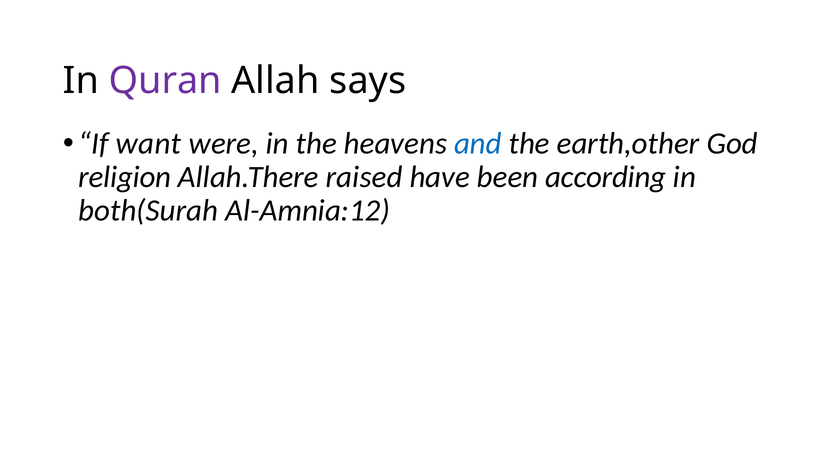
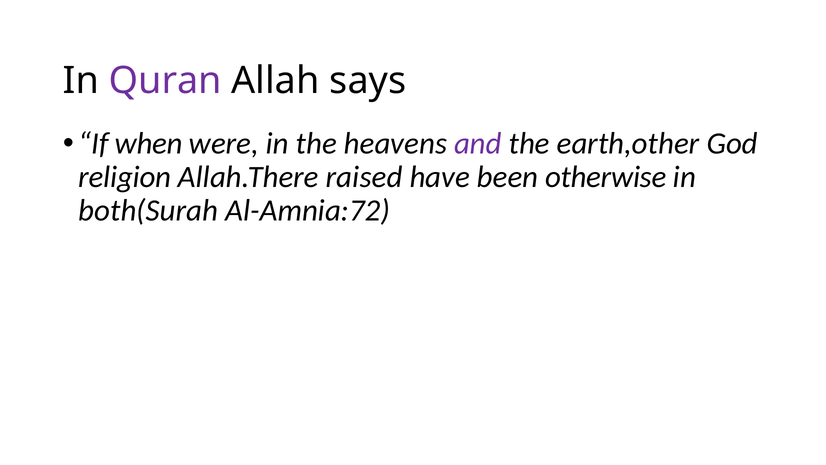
want: want -> when (149, 143)
and colour: blue -> purple (478, 143)
according: according -> otherwise (606, 177)
Al-Amnia:12: Al-Amnia:12 -> Al-Amnia:72 (308, 210)
